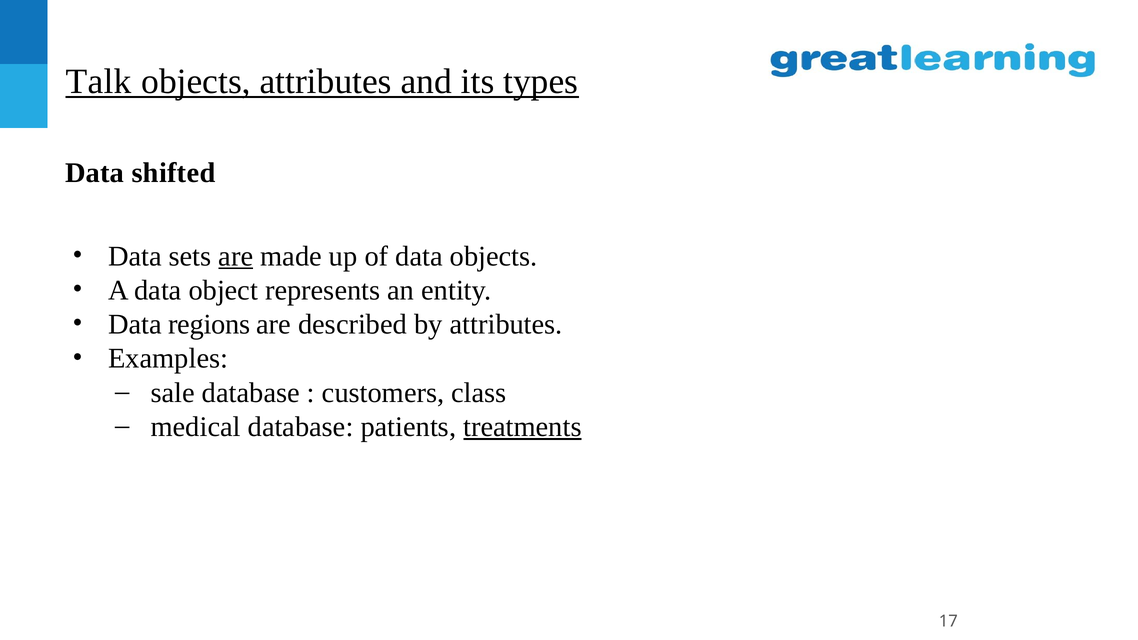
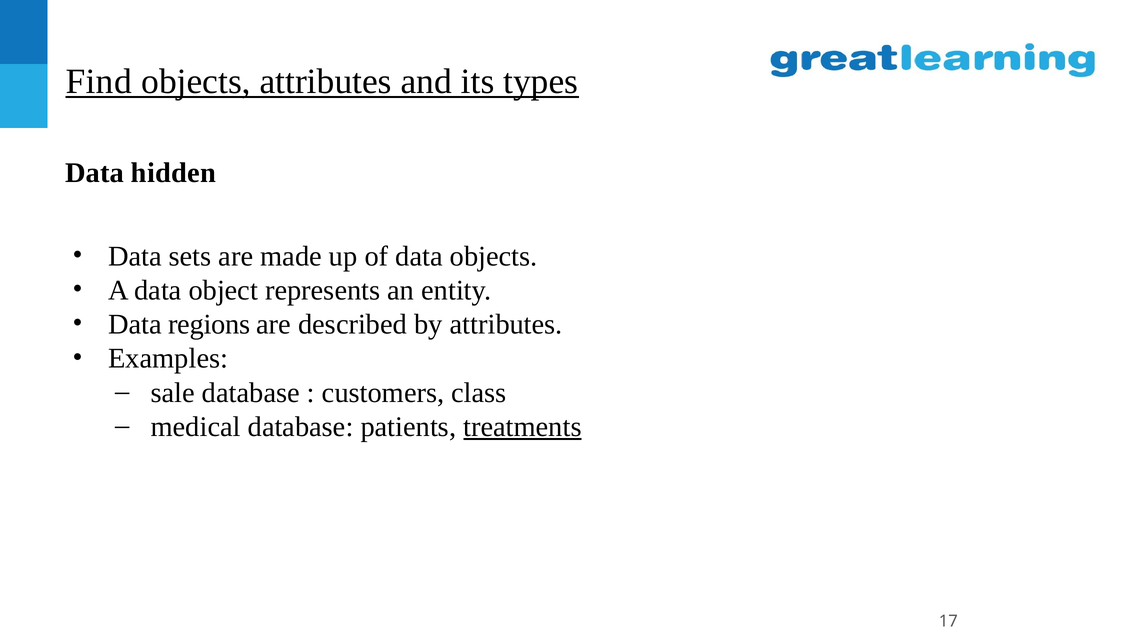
Talk: Talk -> Find (99, 81)
shifted: shifted -> hidden (173, 173)
are underline: present -> none (236, 256)
